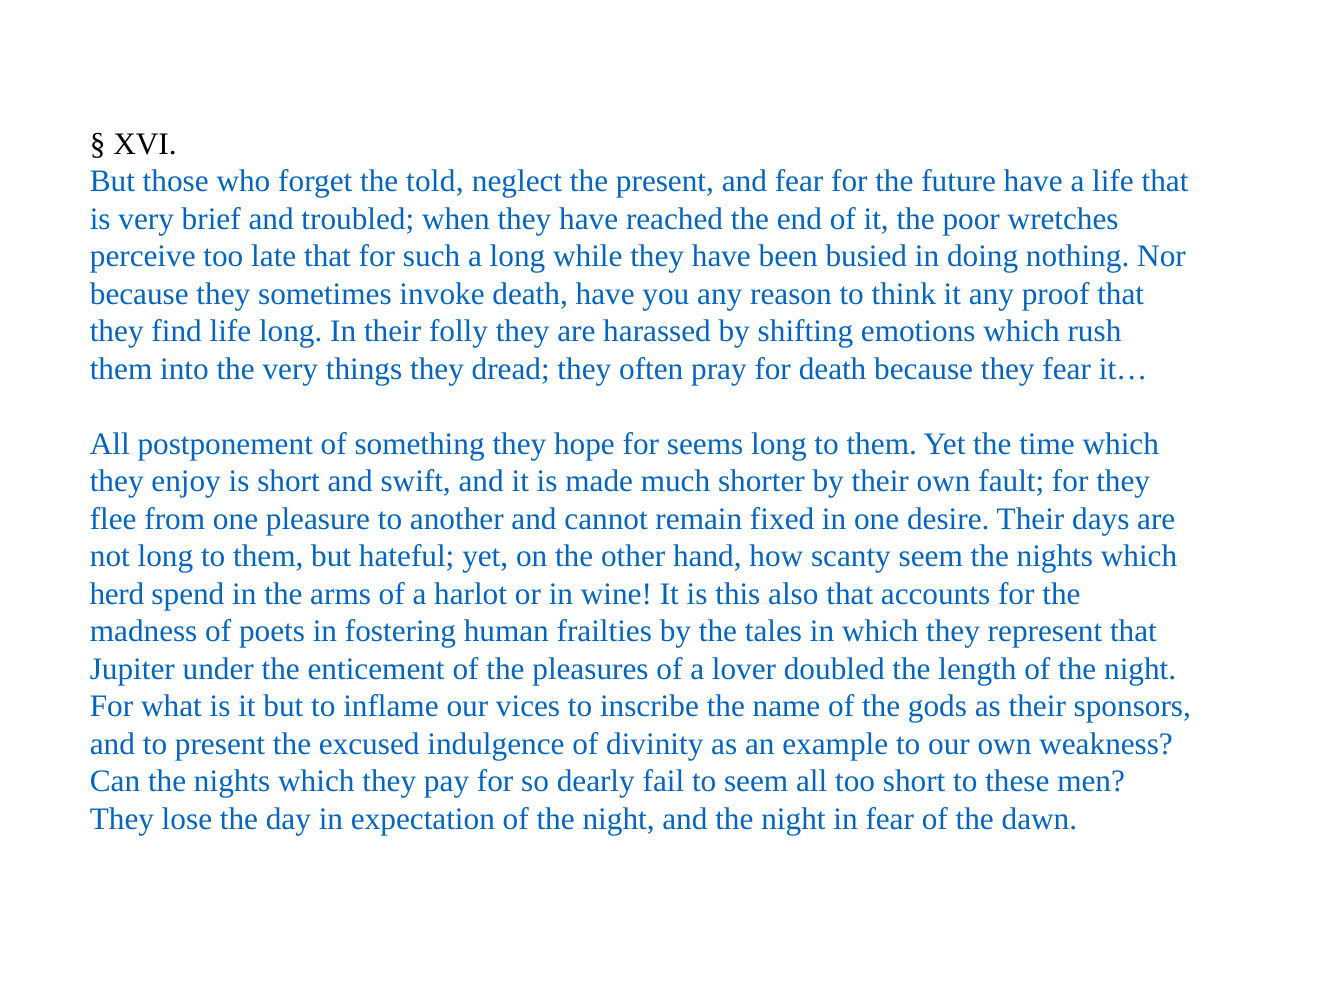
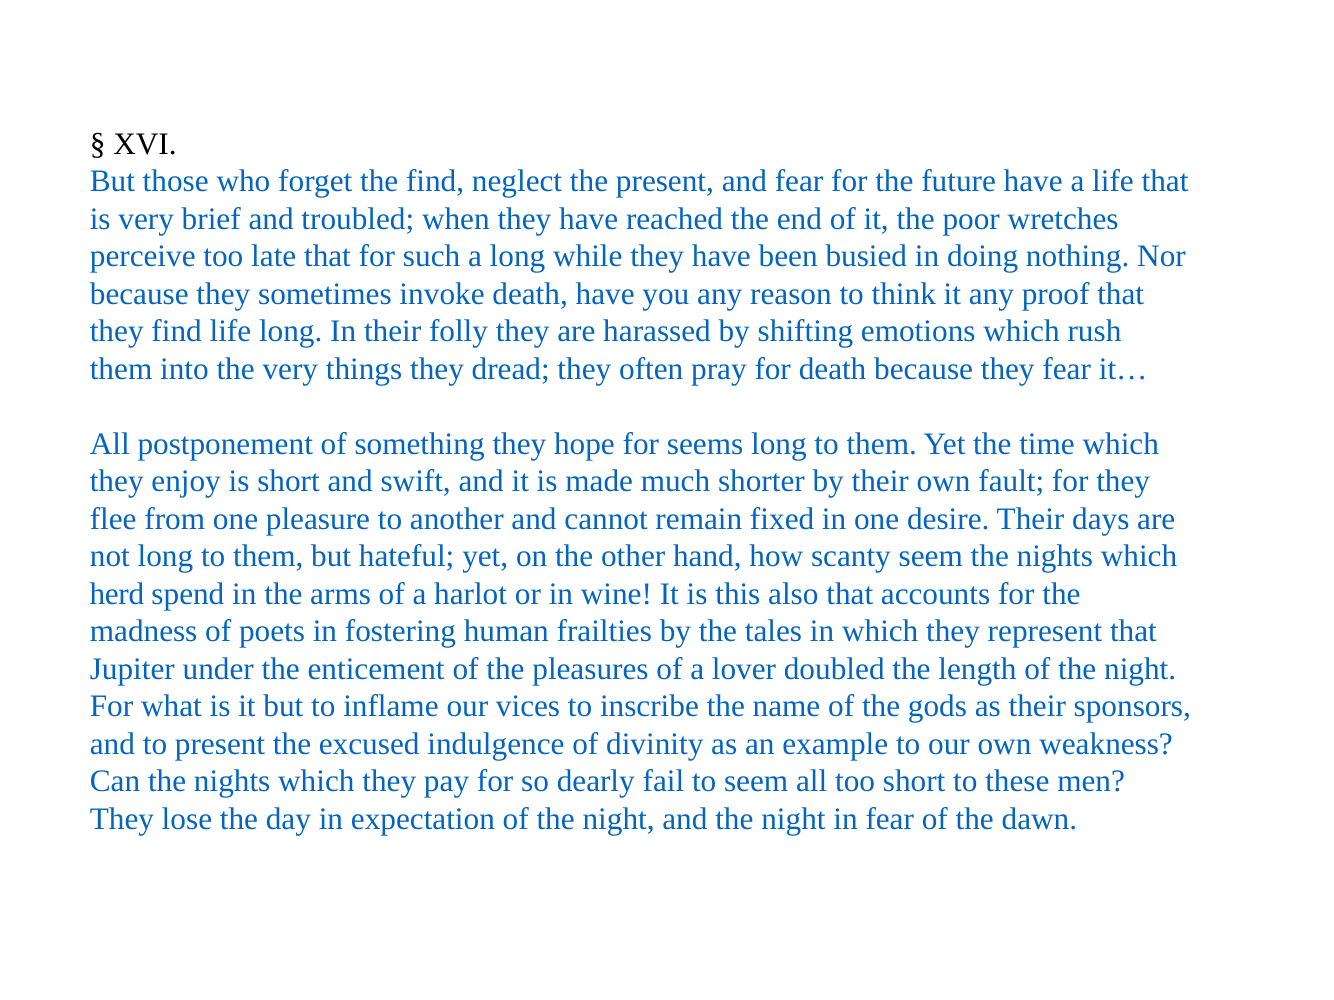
the told: told -> find (435, 181)
